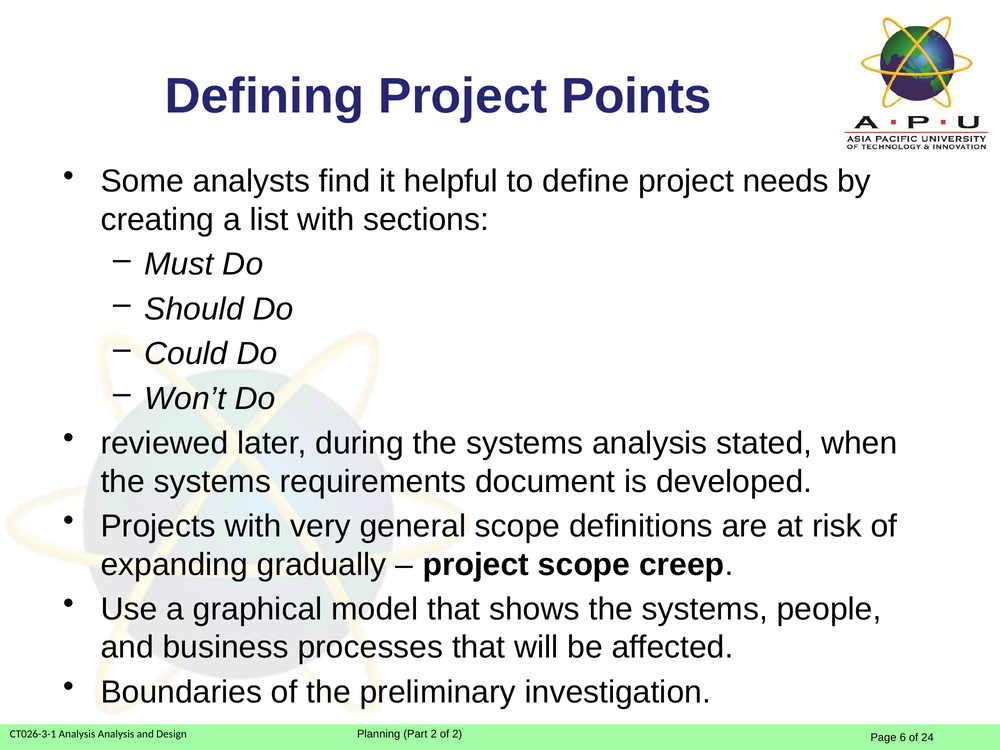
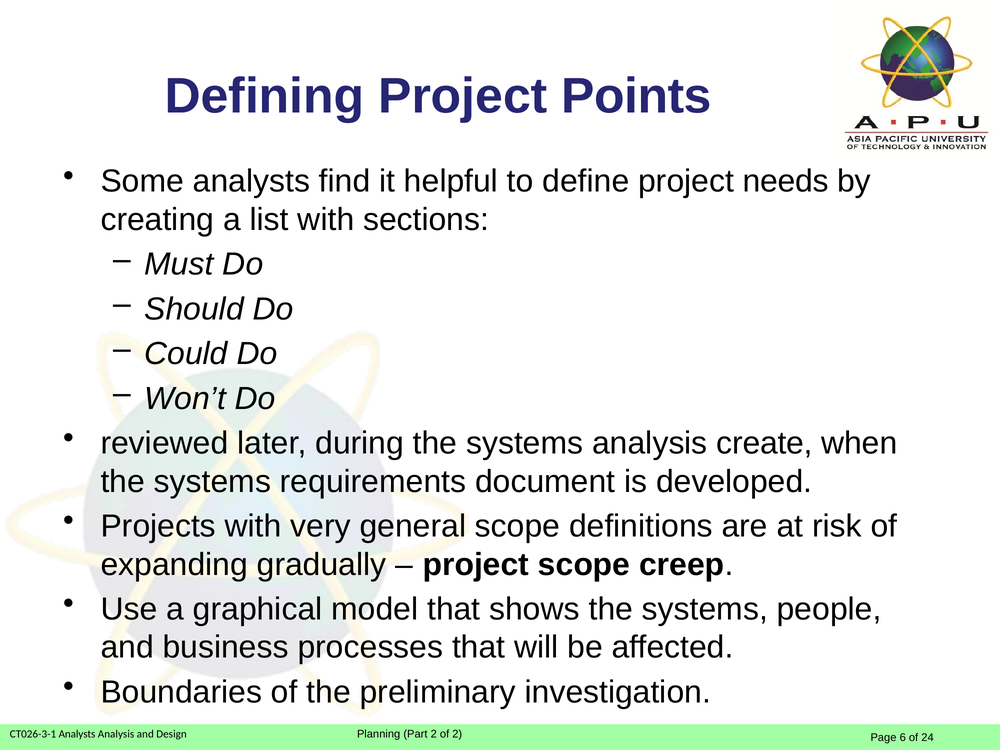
stated: stated -> create (764, 443)
Analysis: Analysis -> Analysts (77, 734)
